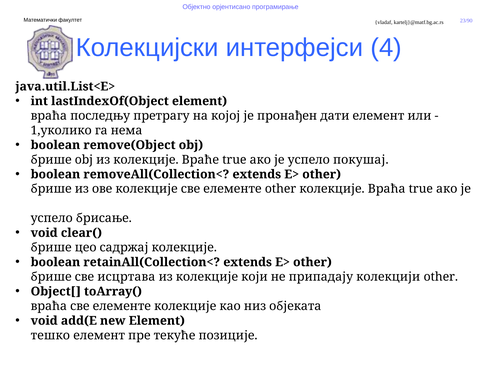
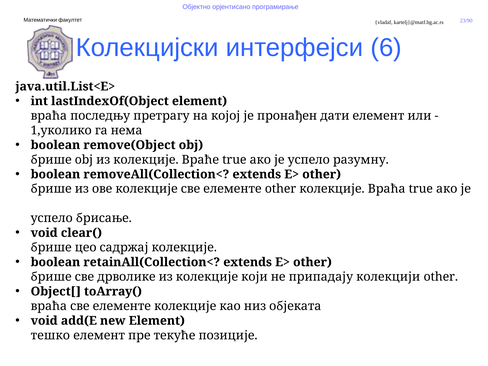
4: 4 -> 6 (386, 48)
покушај: покушај -> разумну (361, 160)
исцртава: исцртава -> дрволике (126, 277)
